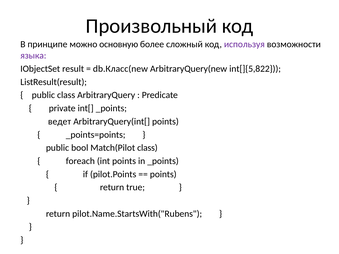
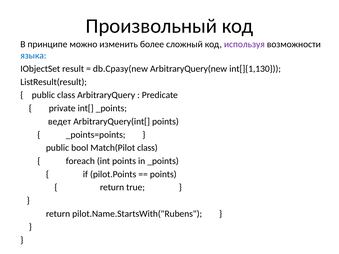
основную: основную -> изменить (119, 44)
языка colour: purple -> blue (33, 56)
db.Класс(new: db.Класс(new -> db.Сразу(new (120, 69)
int[]{5,822: int[]{5,822 -> int[]{1,130 (255, 69)
